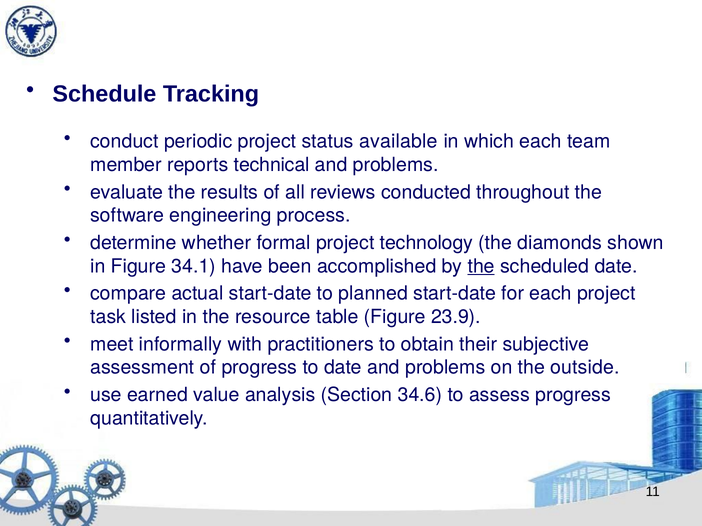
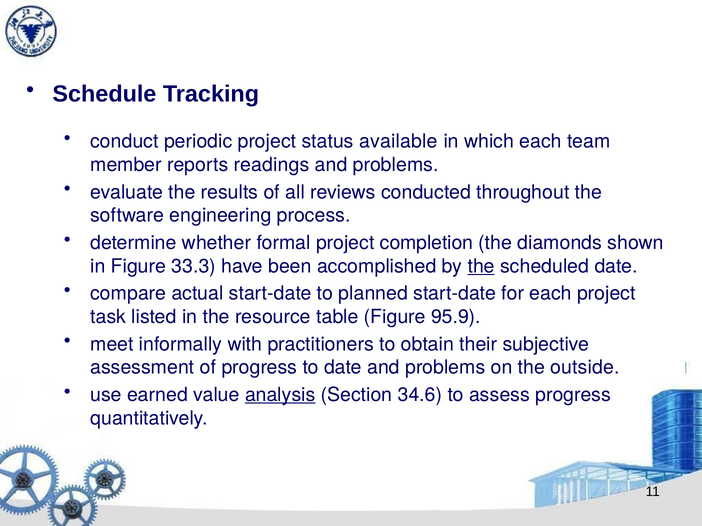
technical: technical -> readings (272, 165)
technology: technology -> completion (427, 243)
34.1: 34.1 -> 33.3 (194, 266)
23.9: 23.9 -> 95.9 (456, 317)
analysis underline: none -> present (280, 395)
